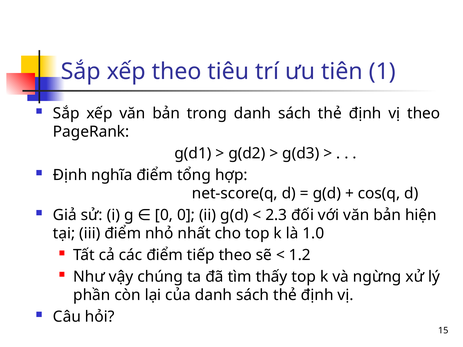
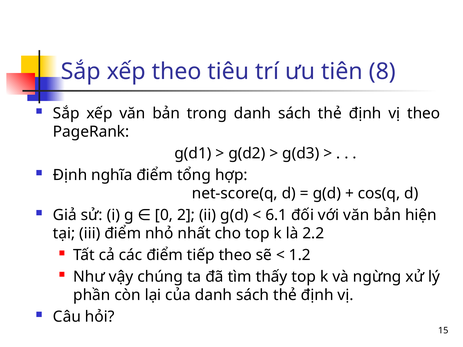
1: 1 -> 8 (382, 71)
0 0: 0 -> 2 (186, 215)
2.3: 2.3 -> 6.1 (276, 215)
1.0: 1.0 -> 2.2 (313, 234)
